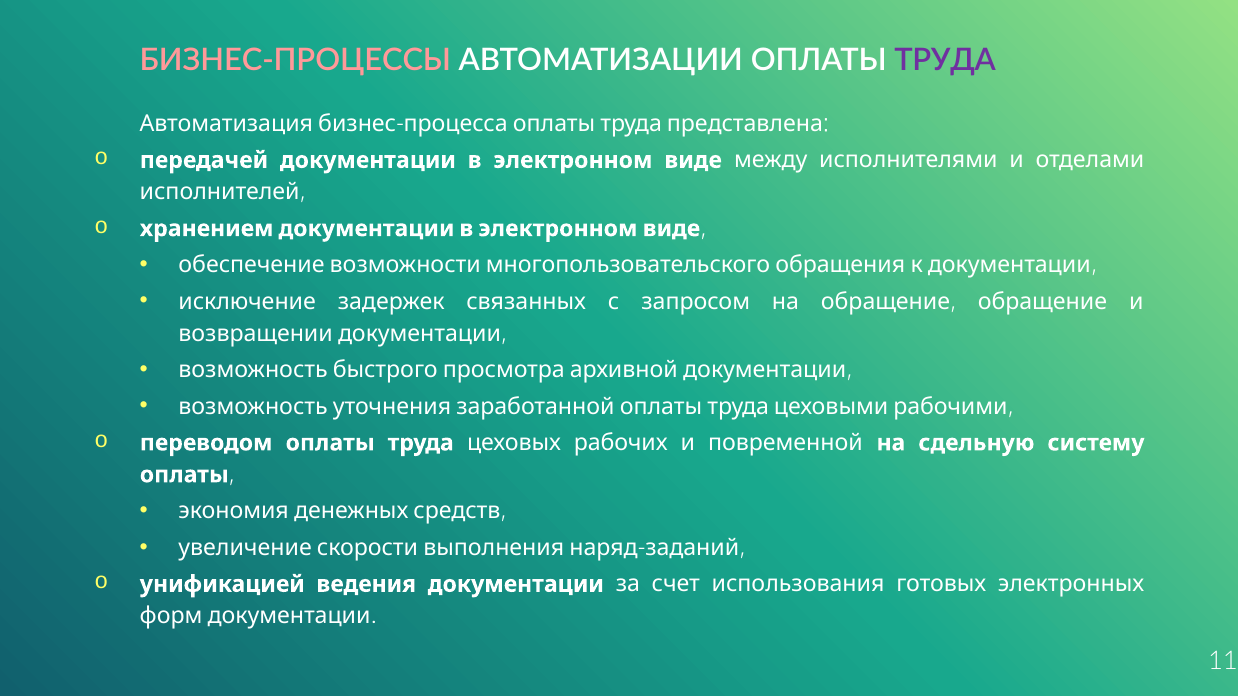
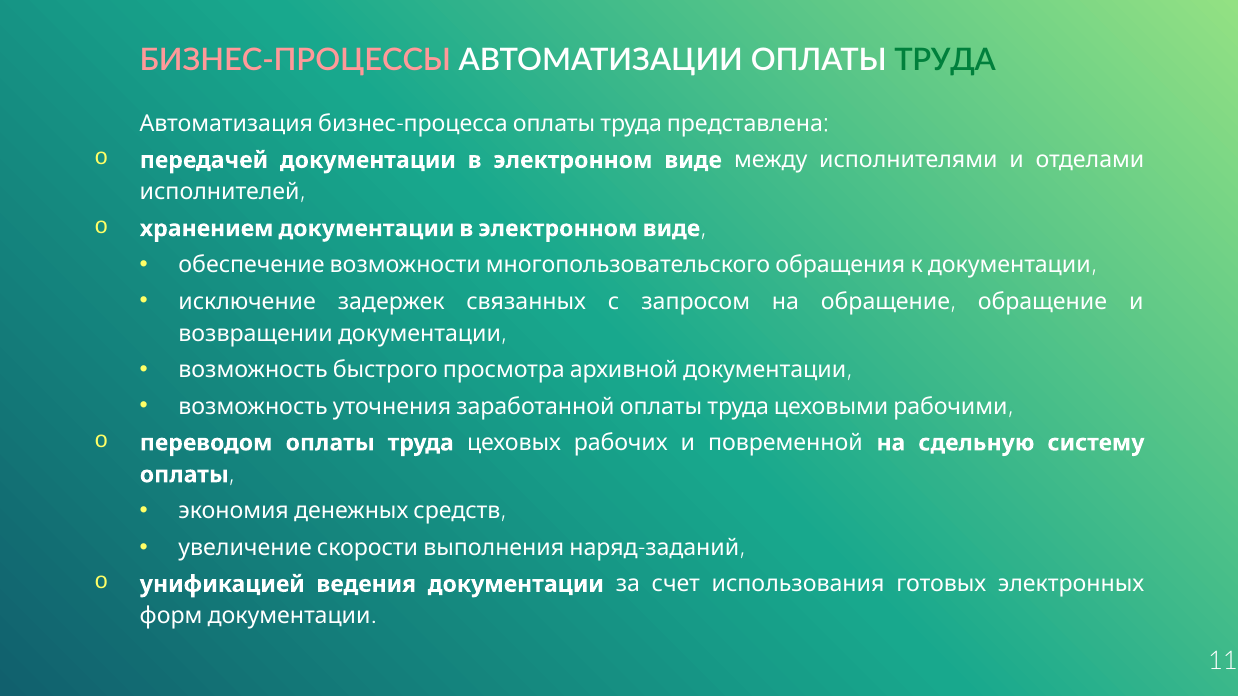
ТРУДА colour: purple -> green (945, 60)
